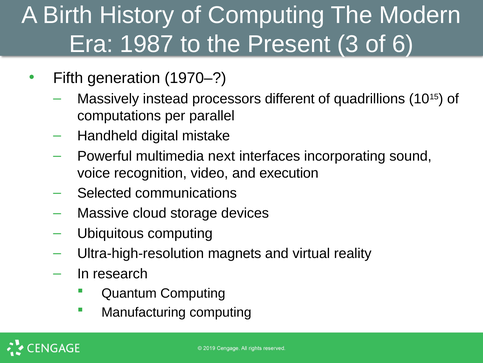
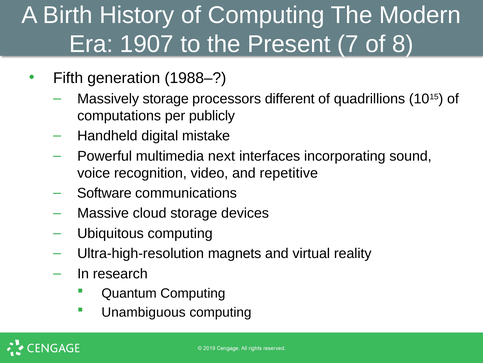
1987: 1987 -> 1907 (147, 44)
3: 3 -> 7 (348, 44)
6: 6 -> 8 (403, 44)
1970–: 1970– -> 1988– (195, 78)
Massively instead: instead -> storage (166, 99)
parallel: parallel -> publicly (212, 116)
execution: execution -> repetitive (289, 173)
Selected: Selected -> Software (104, 193)
Manufacturing: Manufacturing -> Unambiguous (144, 312)
